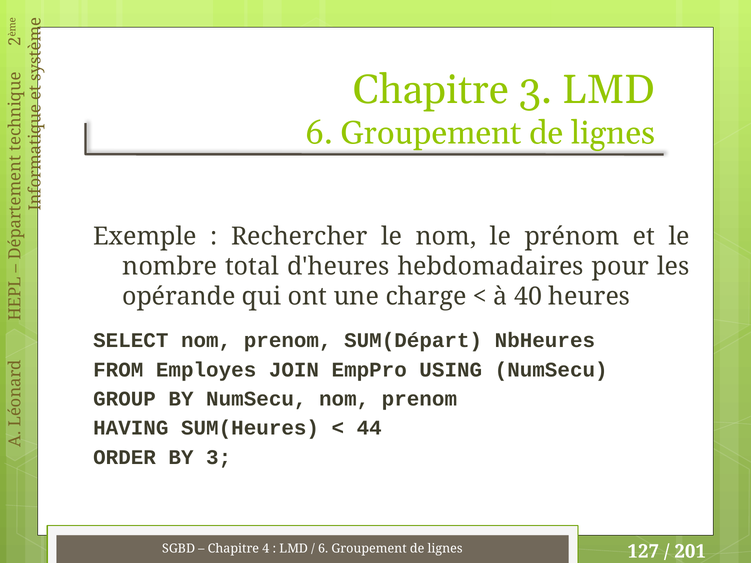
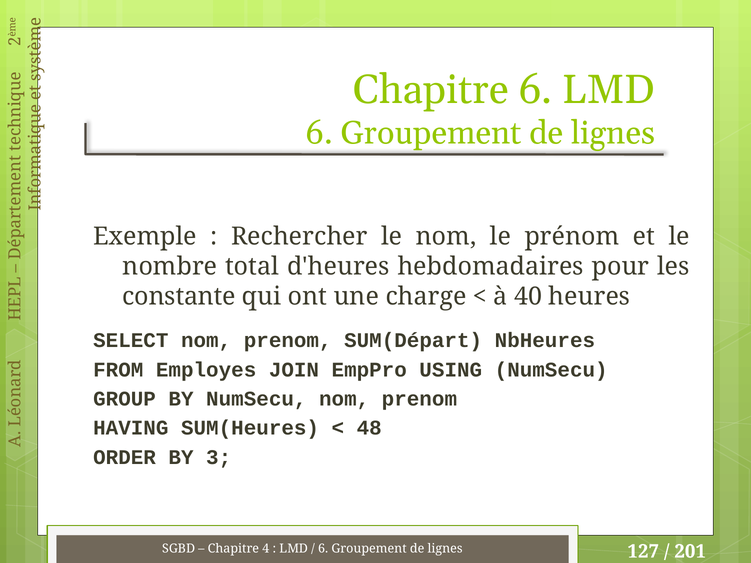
Chapitre 3: 3 -> 6 (535, 90)
opérande: opérande -> constante (179, 297)
44: 44 -> 48 (369, 428)
